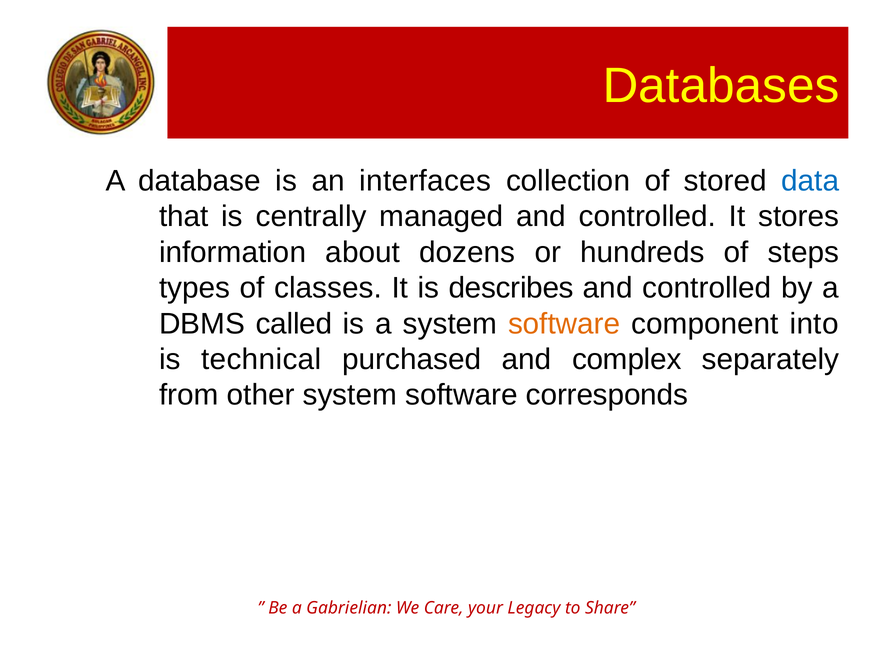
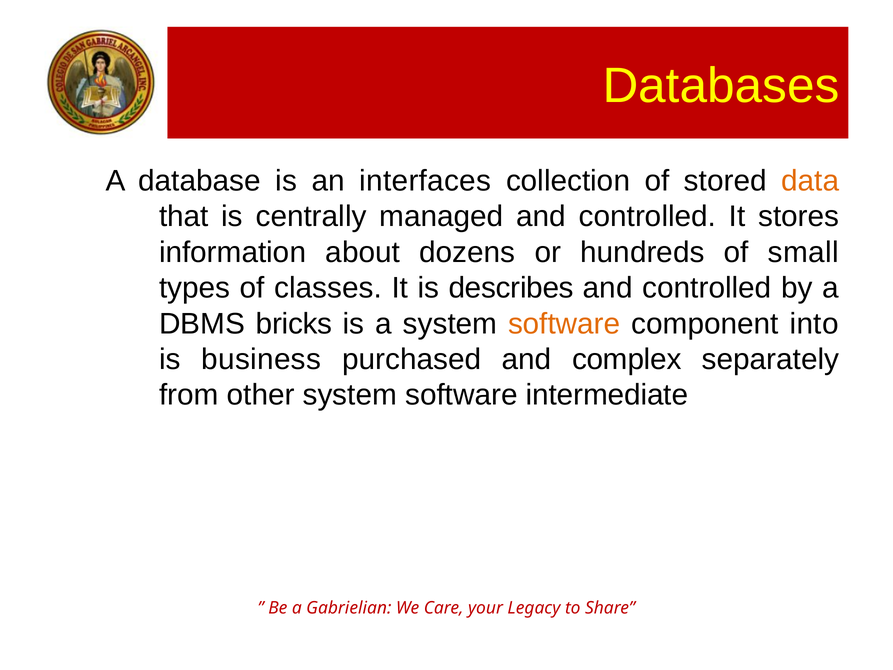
data colour: blue -> orange (810, 181)
steps: steps -> small (803, 252)
called: called -> bricks (294, 324)
technical: technical -> business (261, 359)
corresponds: corresponds -> intermediate (607, 395)
